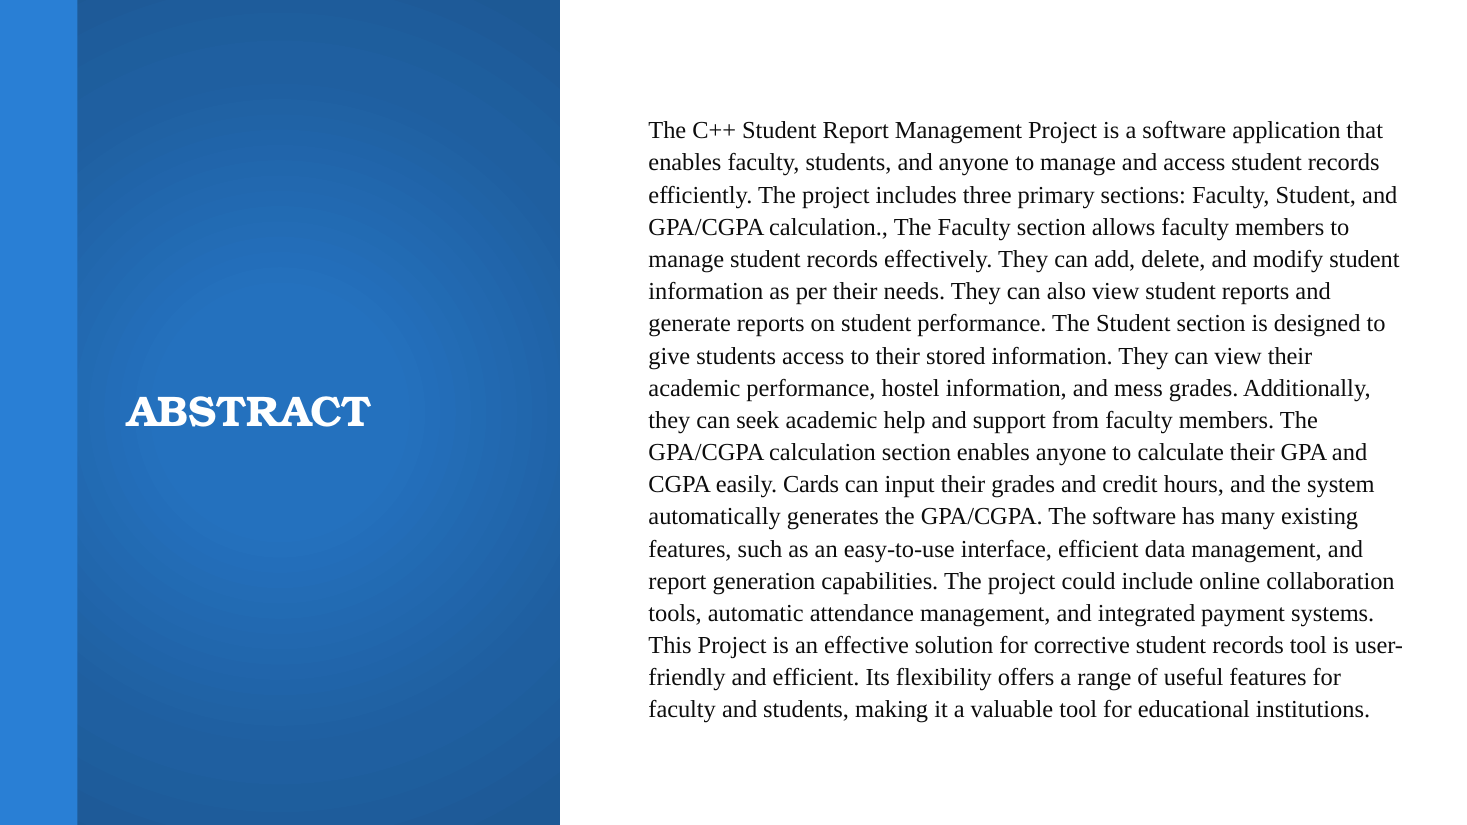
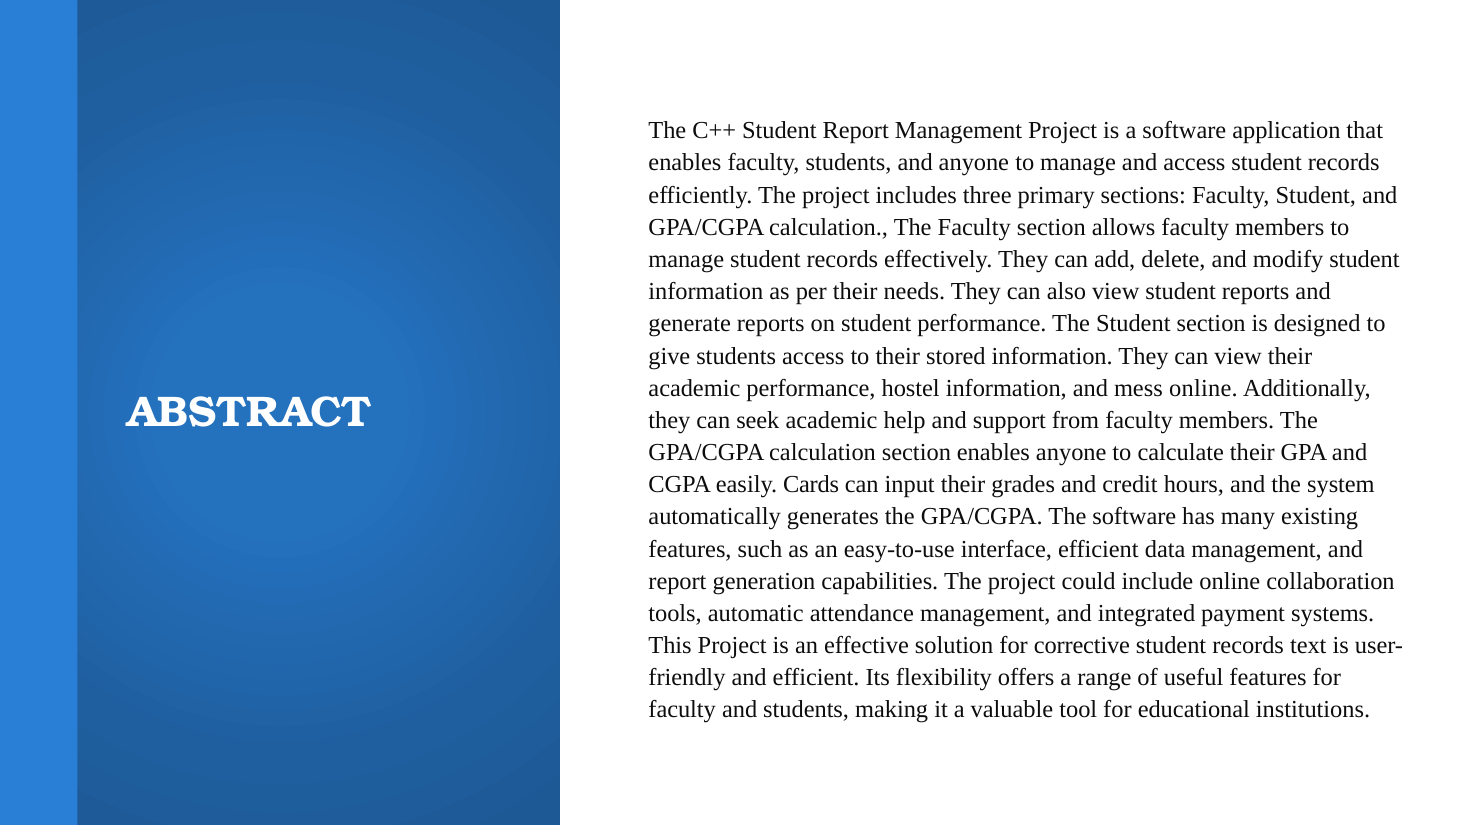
mess grades: grades -> online (1204, 388)
records tool: tool -> text (1308, 646)
